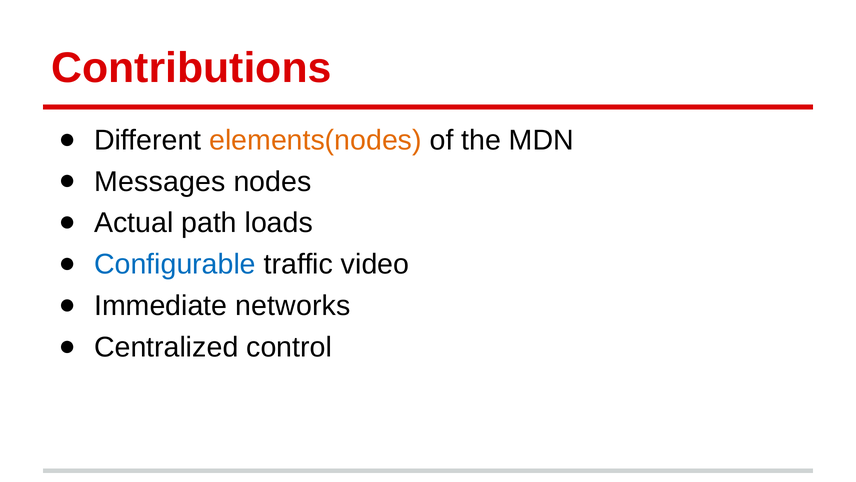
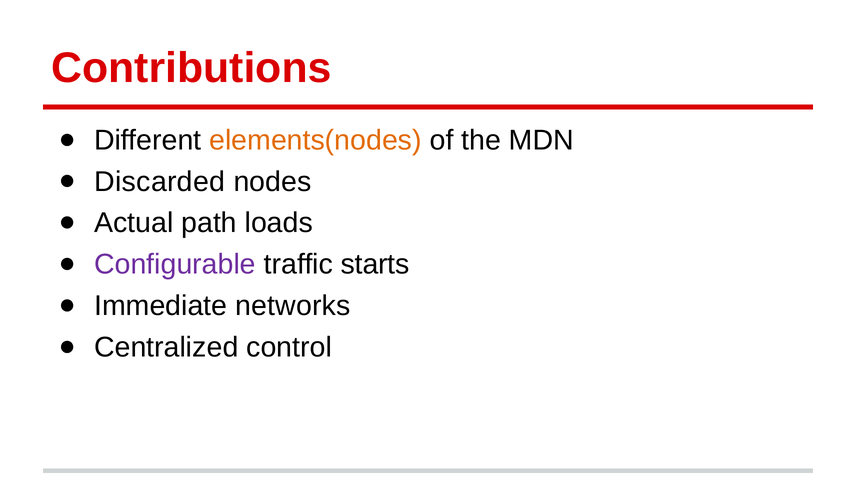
Messages: Messages -> Discarded (160, 181)
Configurable colour: blue -> purple (175, 264)
video: video -> starts (375, 264)
